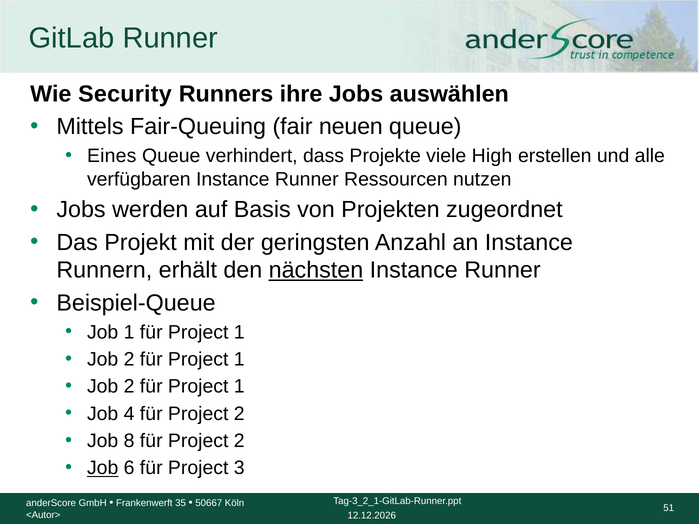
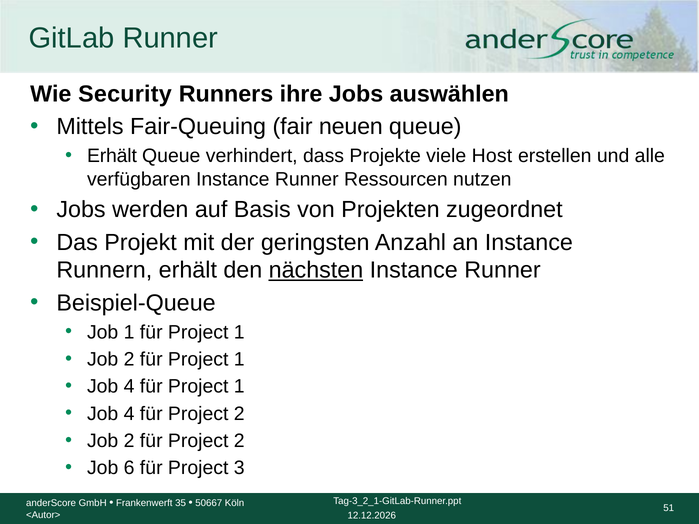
Eines: Eines -> Erhält (112, 156)
High: High -> Host (492, 156)
2: 2 -> 4 (129, 387)
8: 8 -> 2 (129, 441)
Job underline: present -> none (103, 468)
